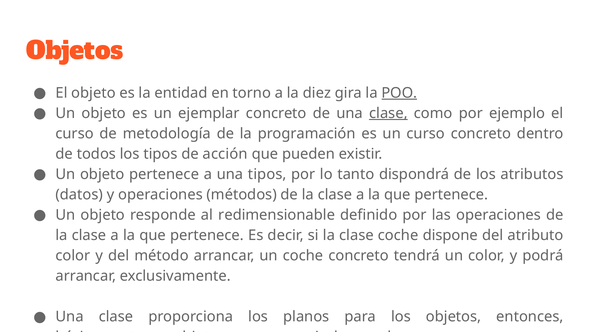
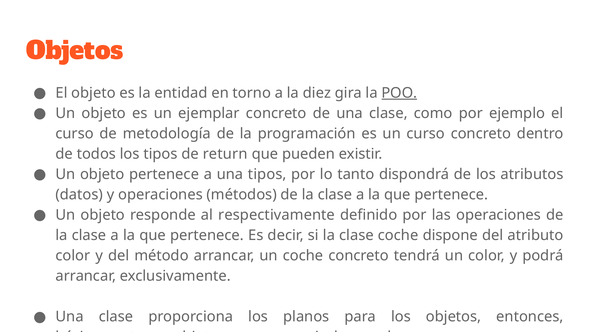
clase underline: present -> none (388, 113)
acción: acción -> return (225, 154)
redimensionable: redimensionable -> respectivamente (277, 215)
